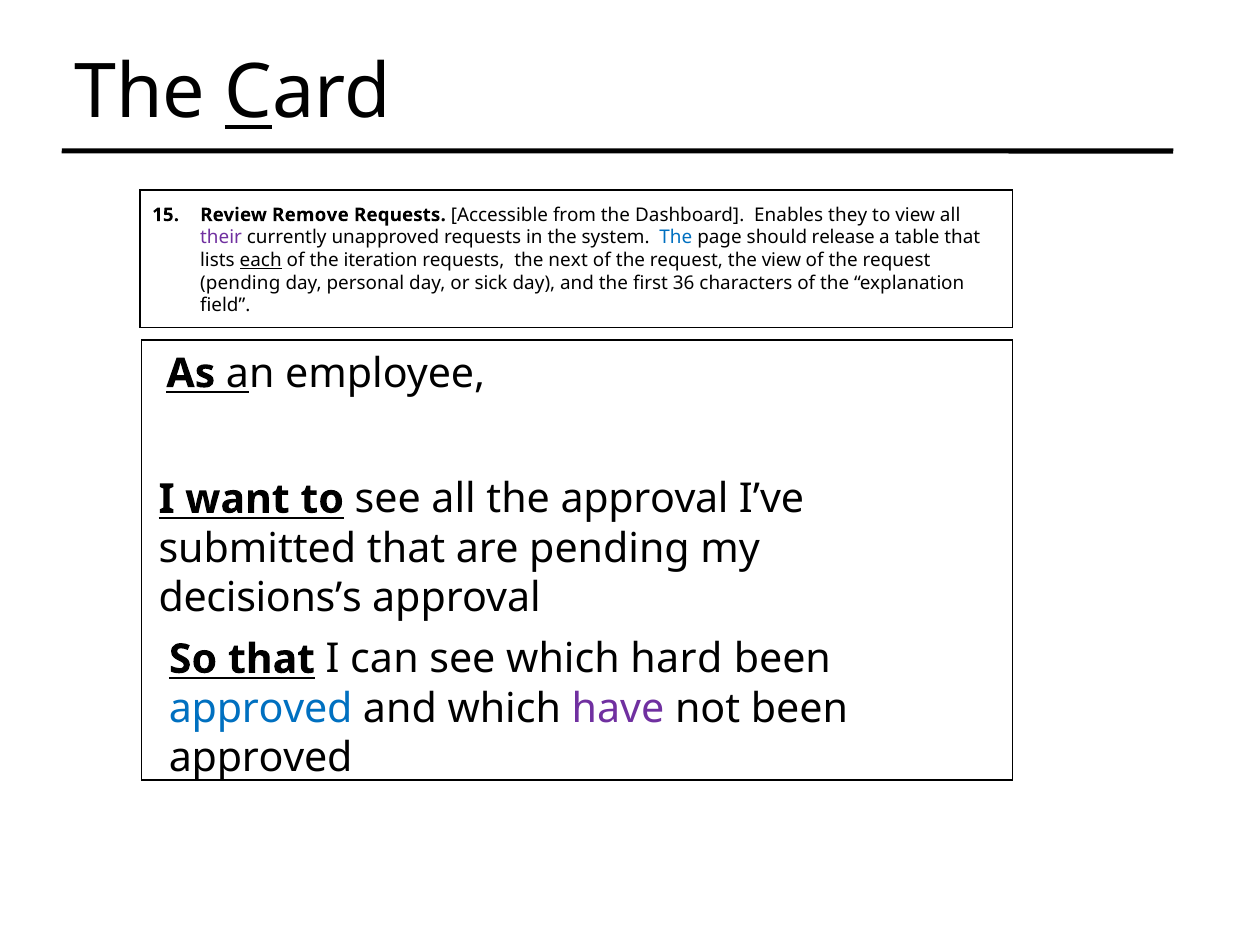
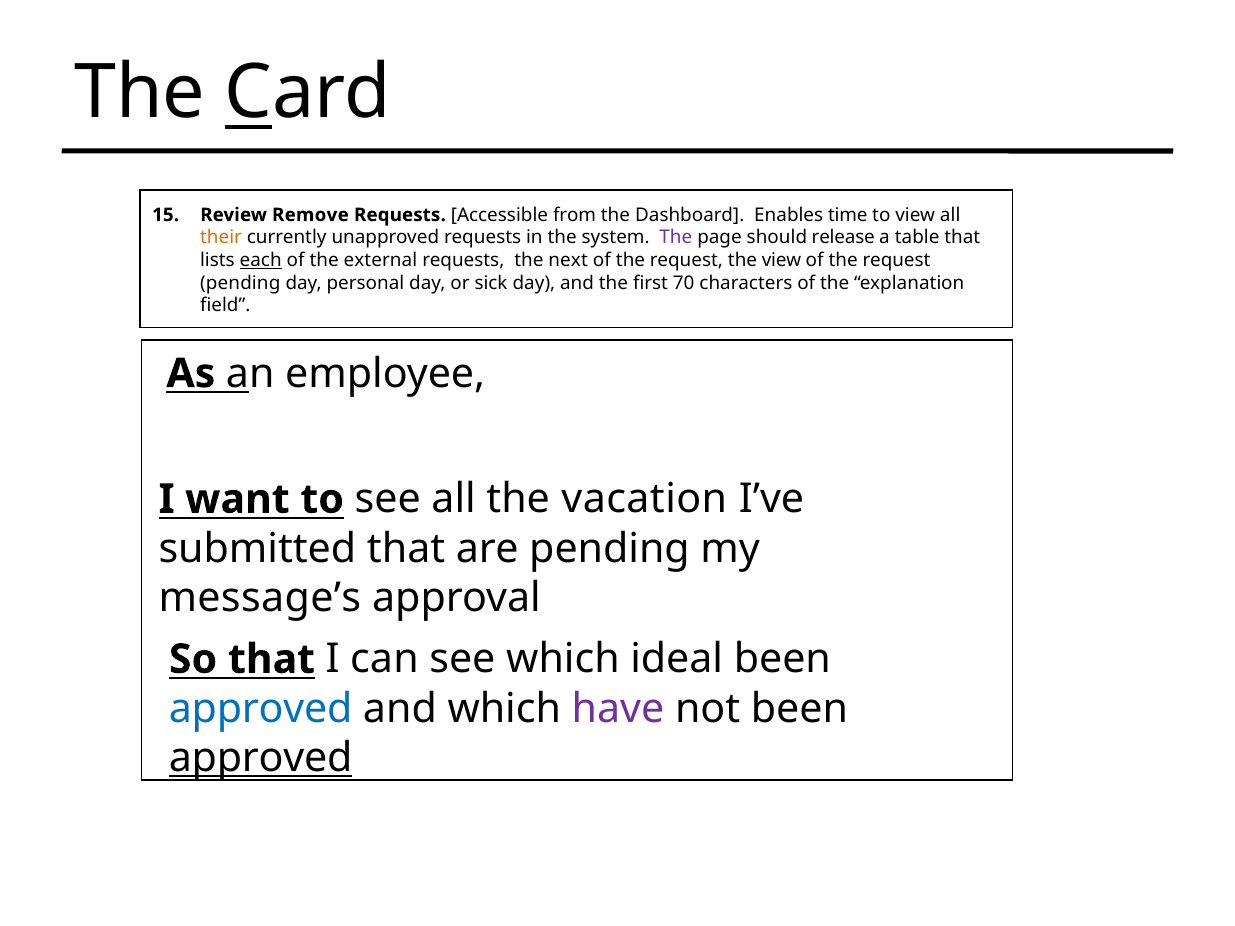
they: they -> time (848, 215)
their colour: purple -> orange (221, 238)
The colour: blue -> purple (676, 238)
iteration: iteration -> external (380, 260)
36: 36 -> 70 (684, 283)
the approval: approval -> vacation (644, 499)
decisions’s: decisions’s -> message’s (260, 598)
hard: hard -> ideal (677, 659)
approved underline: none -> present (261, 758)
